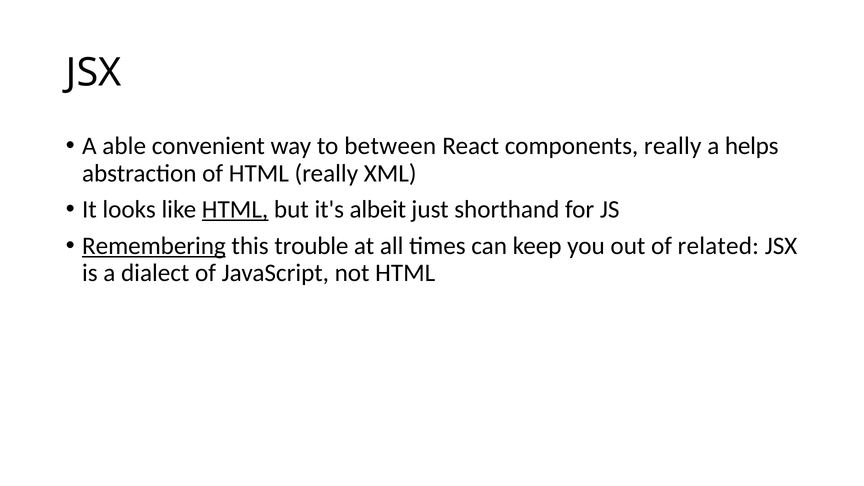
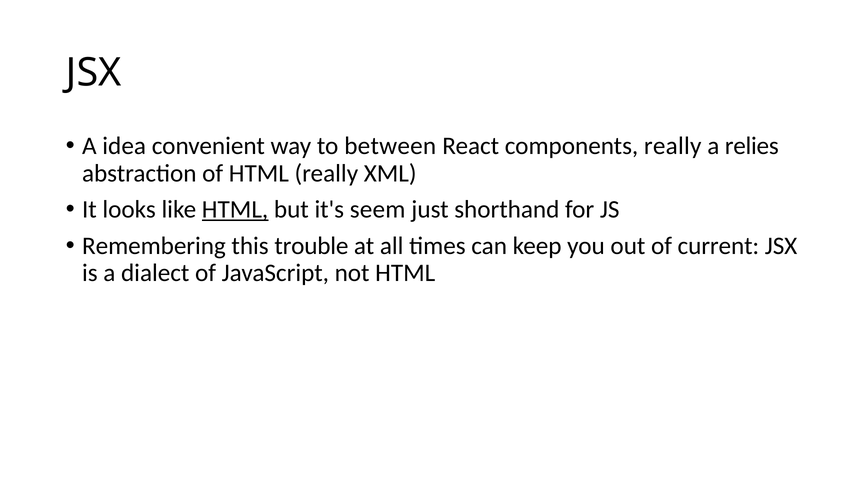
able: able -> idea (124, 146)
helps: helps -> relies (752, 146)
albeit: albeit -> seem (378, 210)
Remembering underline: present -> none (154, 246)
related: related -> current (718, 246)
